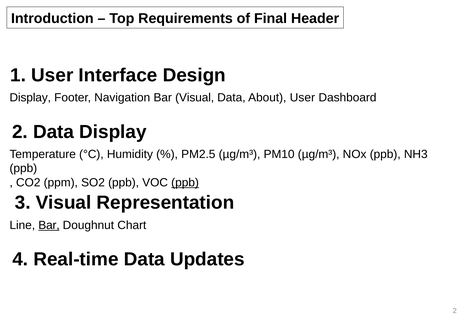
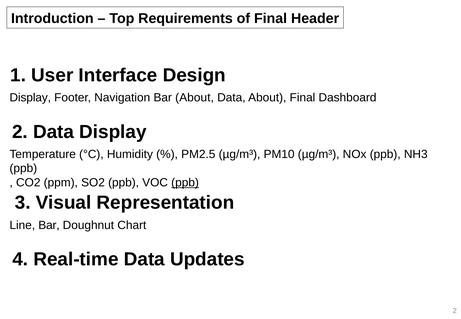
Bar Visual: Visual -> About (195, 98)
About User: User -> Final (302, 98)
Bar underline: present -> none (49, 225)
